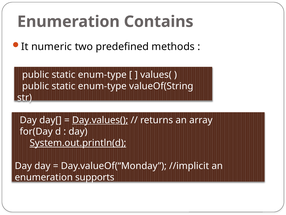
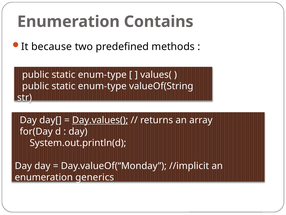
numeric: numeric -> because (52, 46)
System.out.println(d underline: present -> none (78, 143)
supports: supports -> generics (95, 177)
